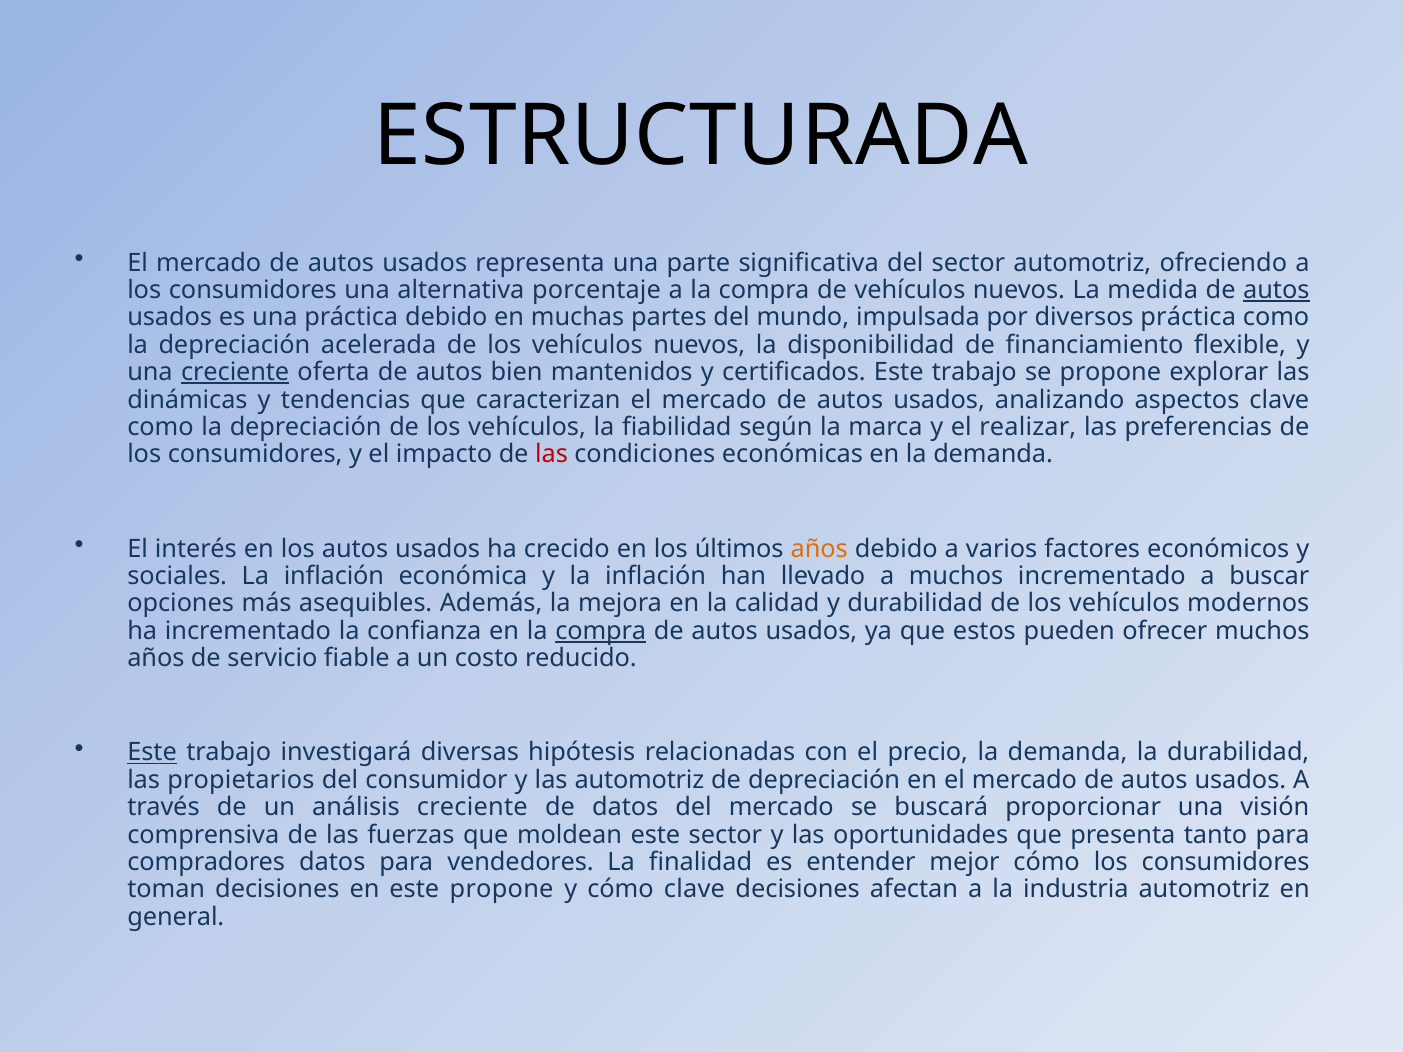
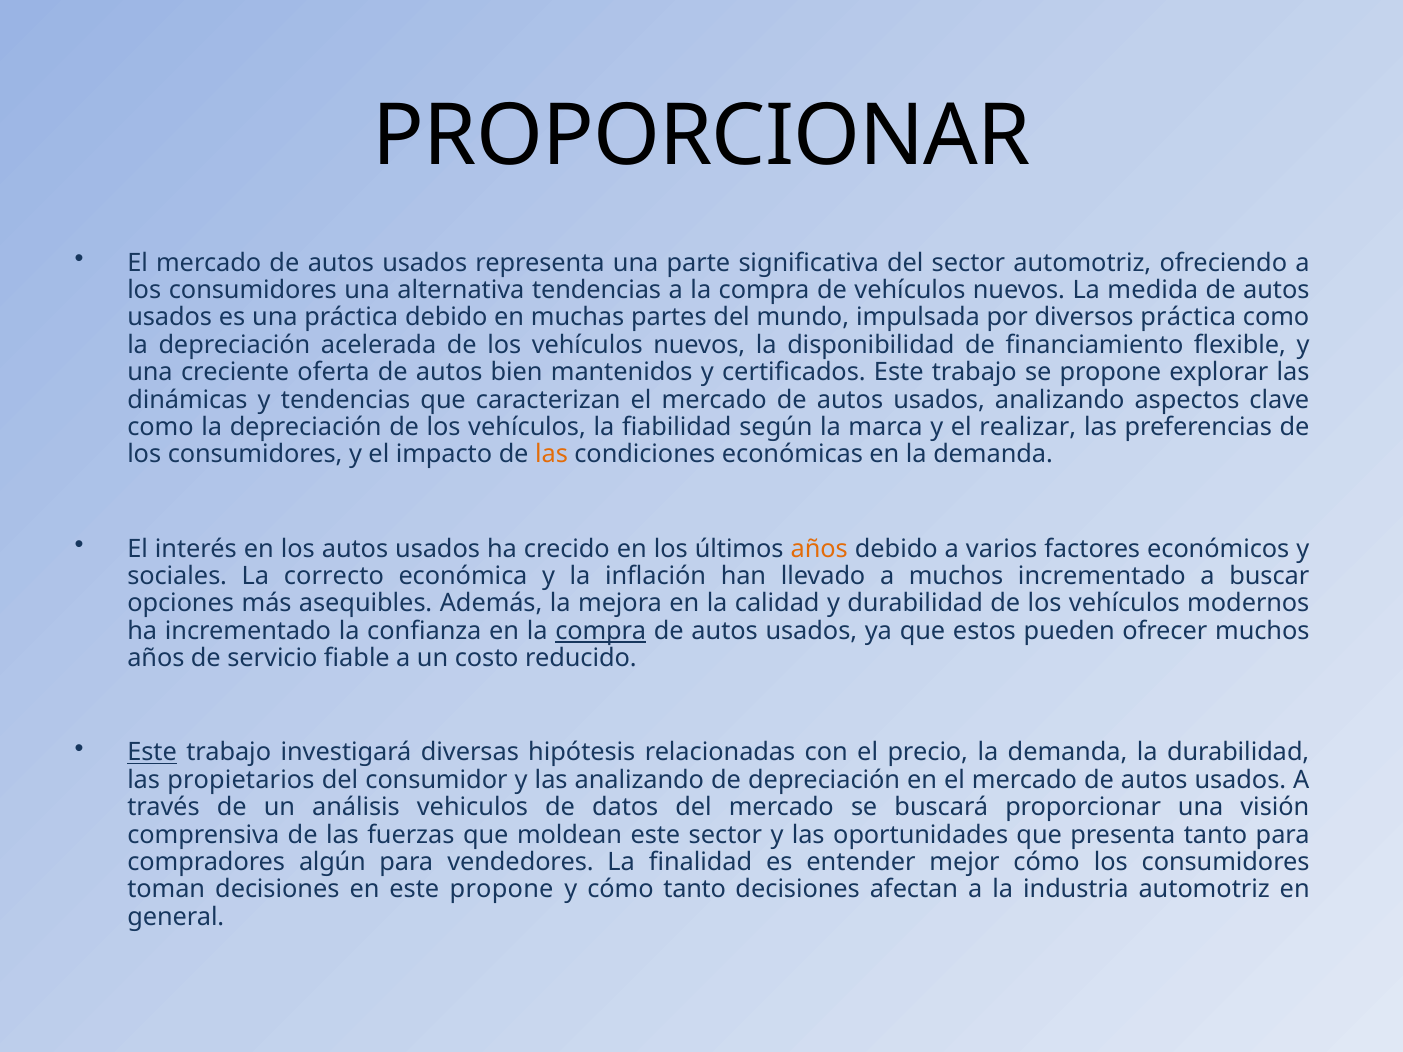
ESTRUCTURADA: ESTRUCTURADA -> PROPORCIONAR (702, 136)
alternativa porcentaje: porcentaje -> tendencias (597, 290)
autos underline: present -> none (1276, 290)
creciente underline: present -> none (235, 372)
las colour: red -> orange (551, 455)
sociales La inflación: inflación -> correcto (334, 576)
las automotriz: automotriz -> analizando (639, 780)
análisis creciente: creciente -> vehiculos (472, 808)
compradores datos: datos -> algún (332, 862)
cómo clave: clave -> tanto (695, 890)
